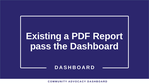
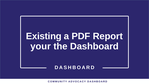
pass: pass -> your (41, 46)
